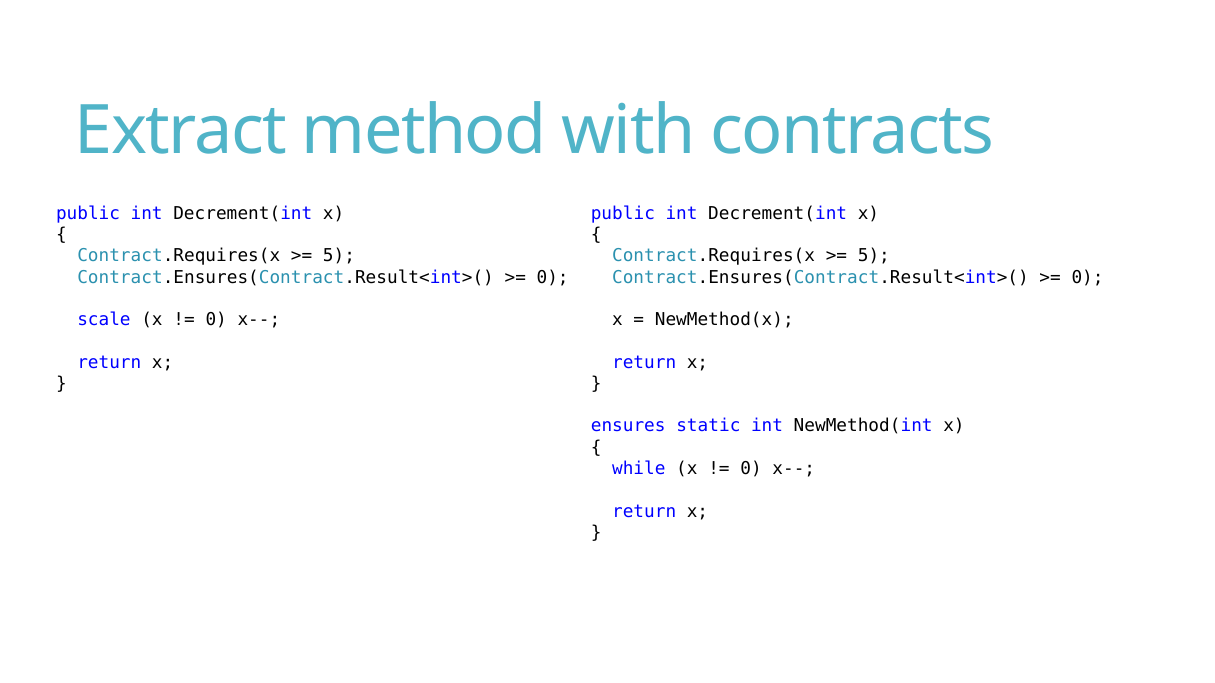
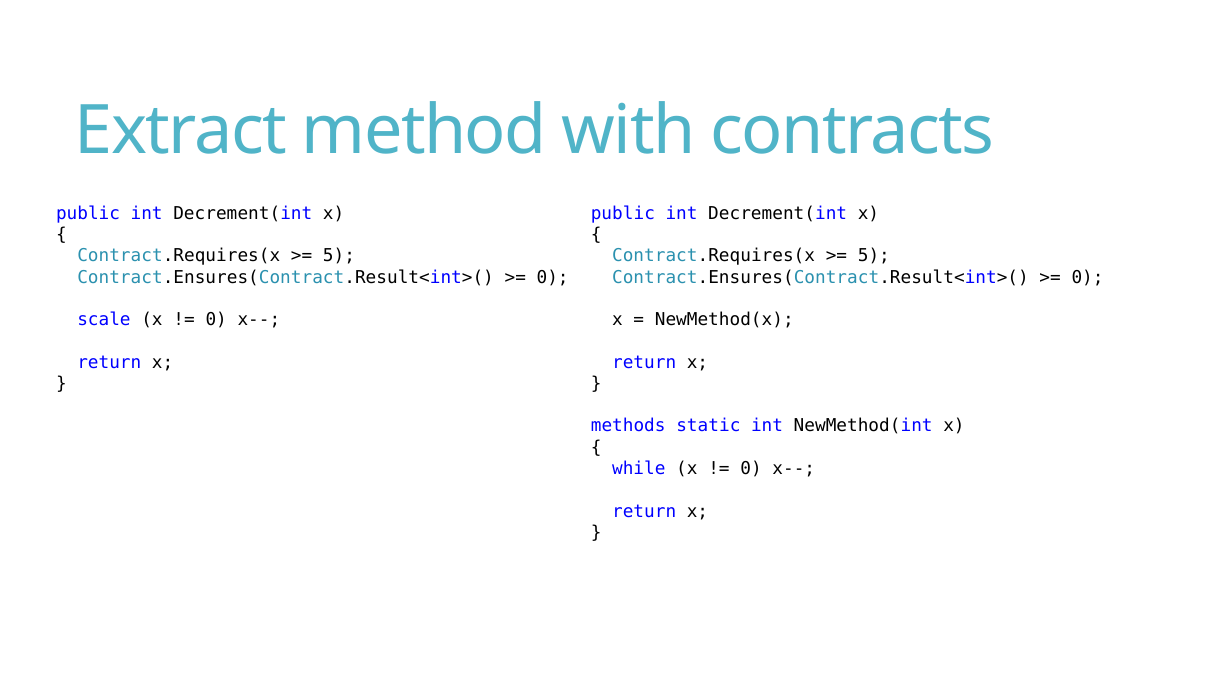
ensures: ensures -> methods (628, 426)
